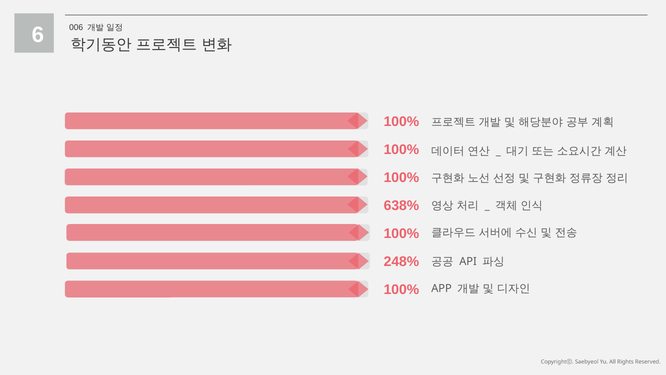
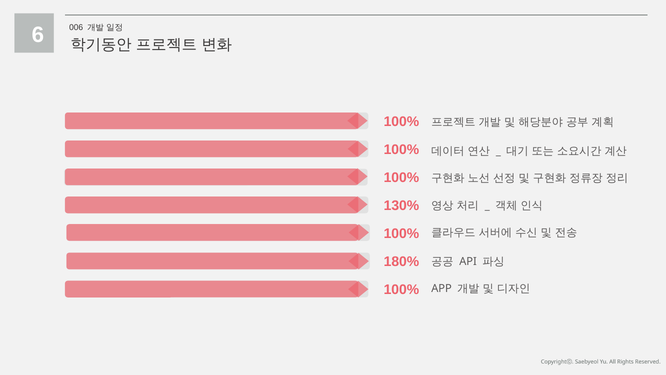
638%: 638% -> 130% (401, 206)
248%: 248% -> 180% (401, 261)
